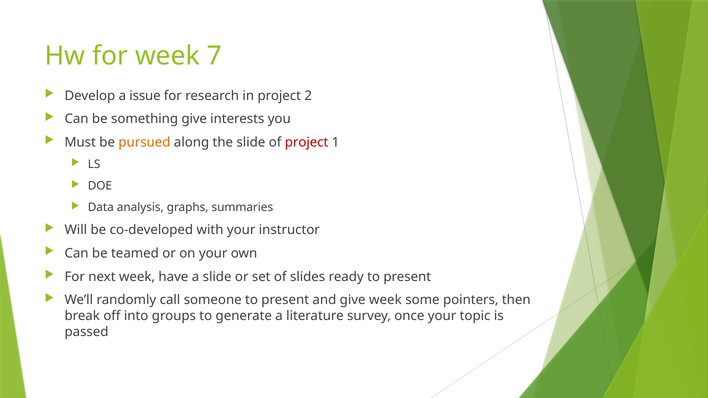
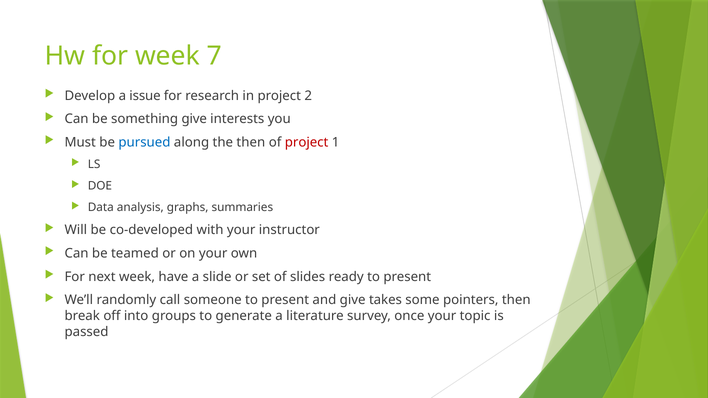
pursued colour: orange -> blue (144, 142)
the slide: slide -> then (251, 142)
give week: week -> takes (385, 300)
